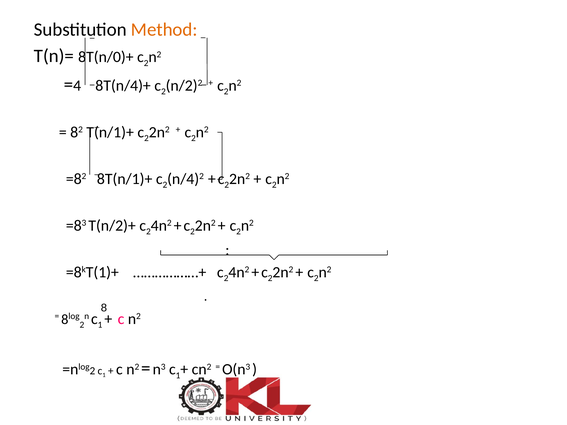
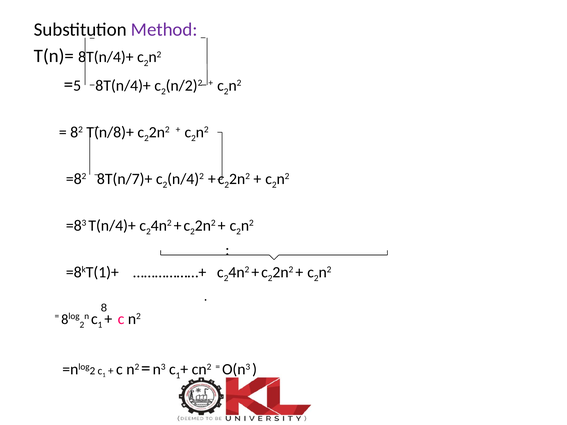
Method colour: orange -> purple (164, 30)
T(n)= 8T(n/0)+: 8T(n/0)+ -> 8T(n/4)+ (106, 57)
4: 4 -> 5 (77, 86)
T(n/1)+: T(n/1)+ -> T(n/8)+ (110, 132)
8T(n/1)+: 8T(n/1)+ -> 8T(n/7)+ (125, 179)
T(n/2)+: T(n/2)+ -> T(n/4)+ (112, 226)
